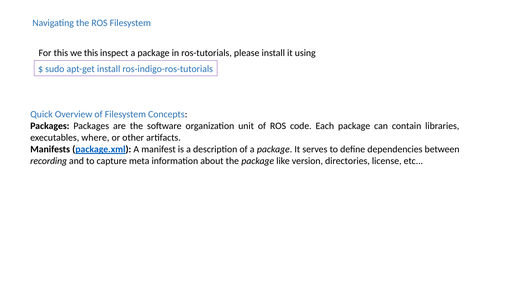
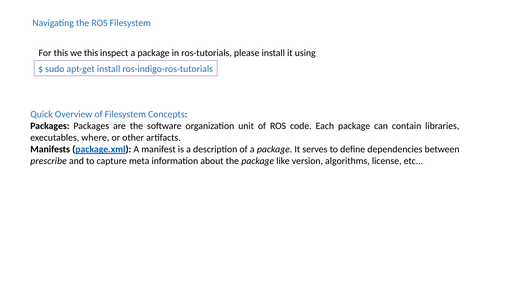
recording: recording -> prescribe (49, 161)
directories: directories -> algorithms (347, 161)
